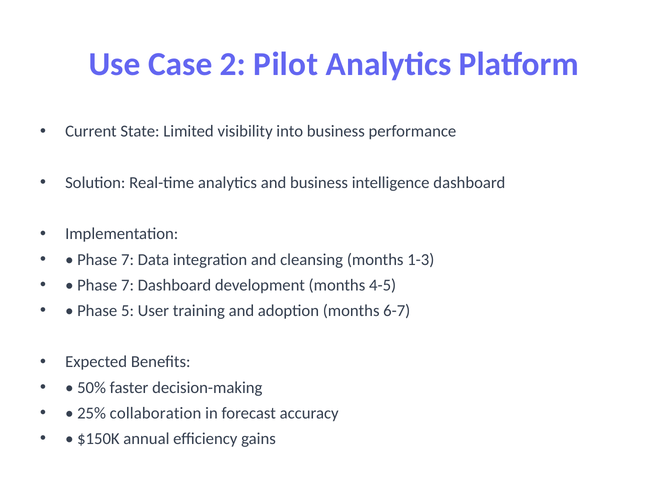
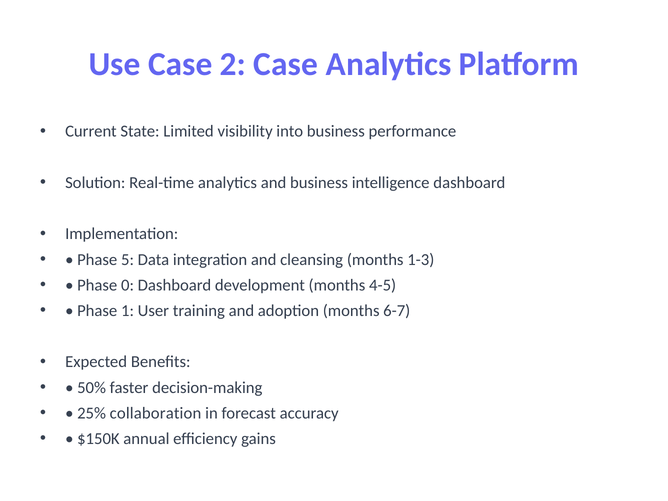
2 Pilot: Pilot -> Case (286, 64)
7: 7 -> 5 (128, 260)
7: 7 -> 0 (128, 285)
5: 5 -> 1 (128, 311)
